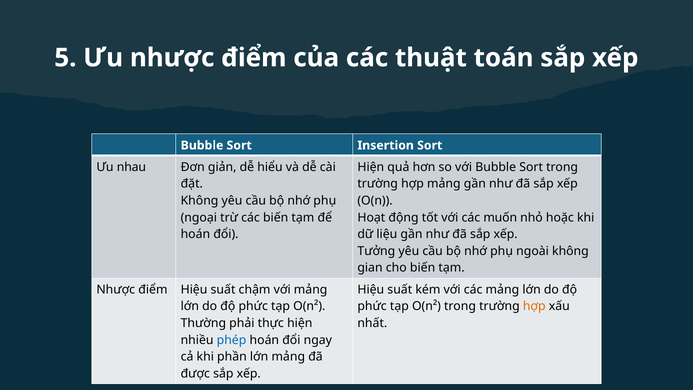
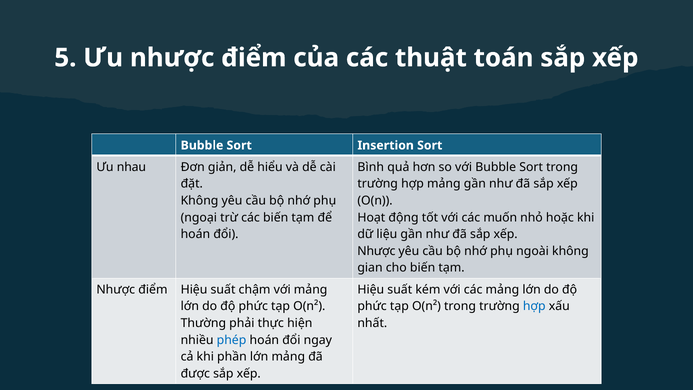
Hiện: Hiện -> Bình (371, 167)
Tưởng: Tưởng -> Nhược (376, 251)
hợp colour: orange -> blue (534, 306)
